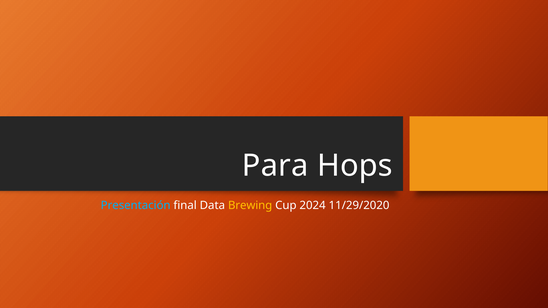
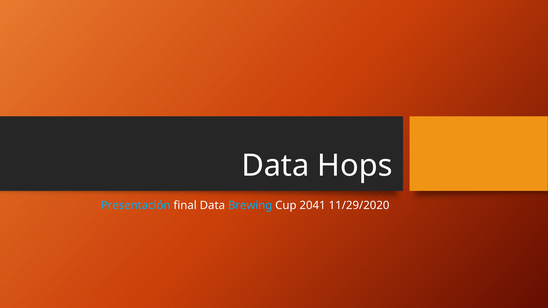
Para: Para -> Data (275, 166)
Brewing colour: yellow -> light blue (250, 206)
2024: 2024 -> 2041 (313, 206)
